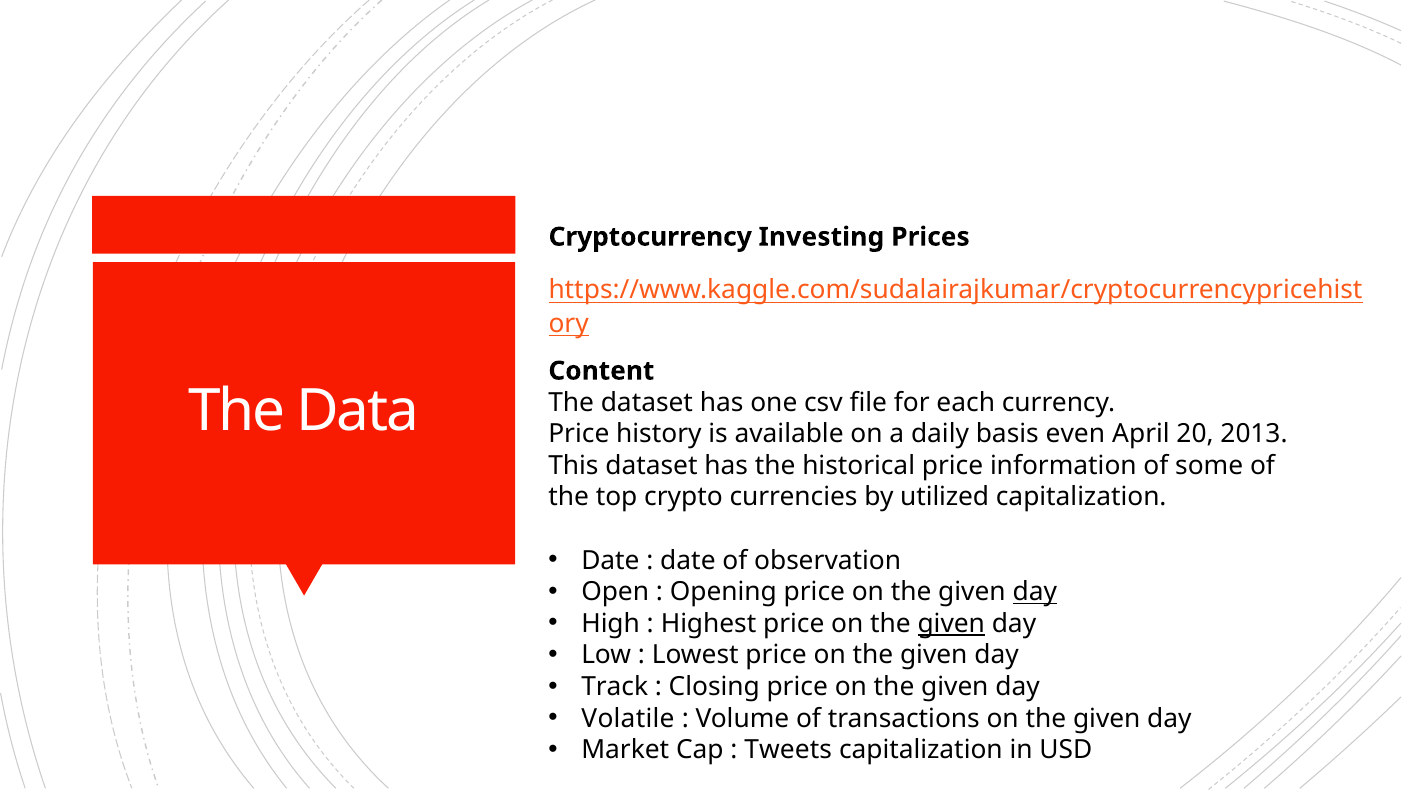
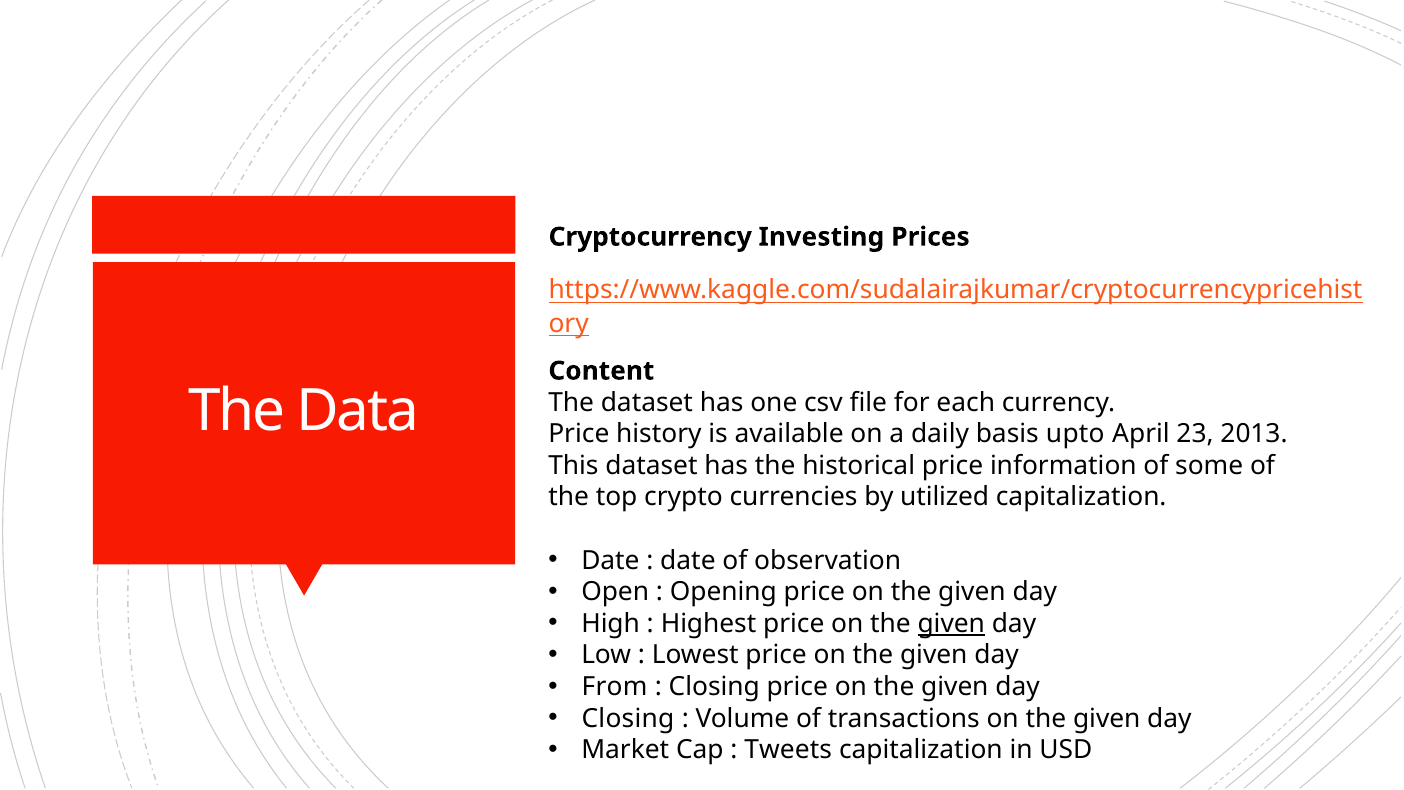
even: even -> upto (1075, 434)
20: 20 -> 23 (1195, 434)
day underline: present -> none (1035, 592)
Track: Track -> From (615, 687)
Volatile: Volatile -> Closing (628, 718)
